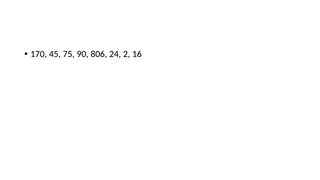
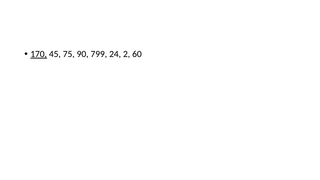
170 underline: none -> present (39, 54)
806: 806 -> 799 (99, 54)
16: 16 -> 60 (137, 54)
